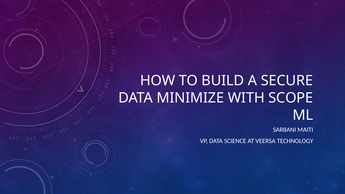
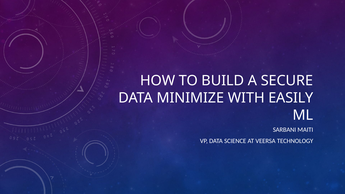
SCOPE: SCOPE -> EASILY (291, 98)
